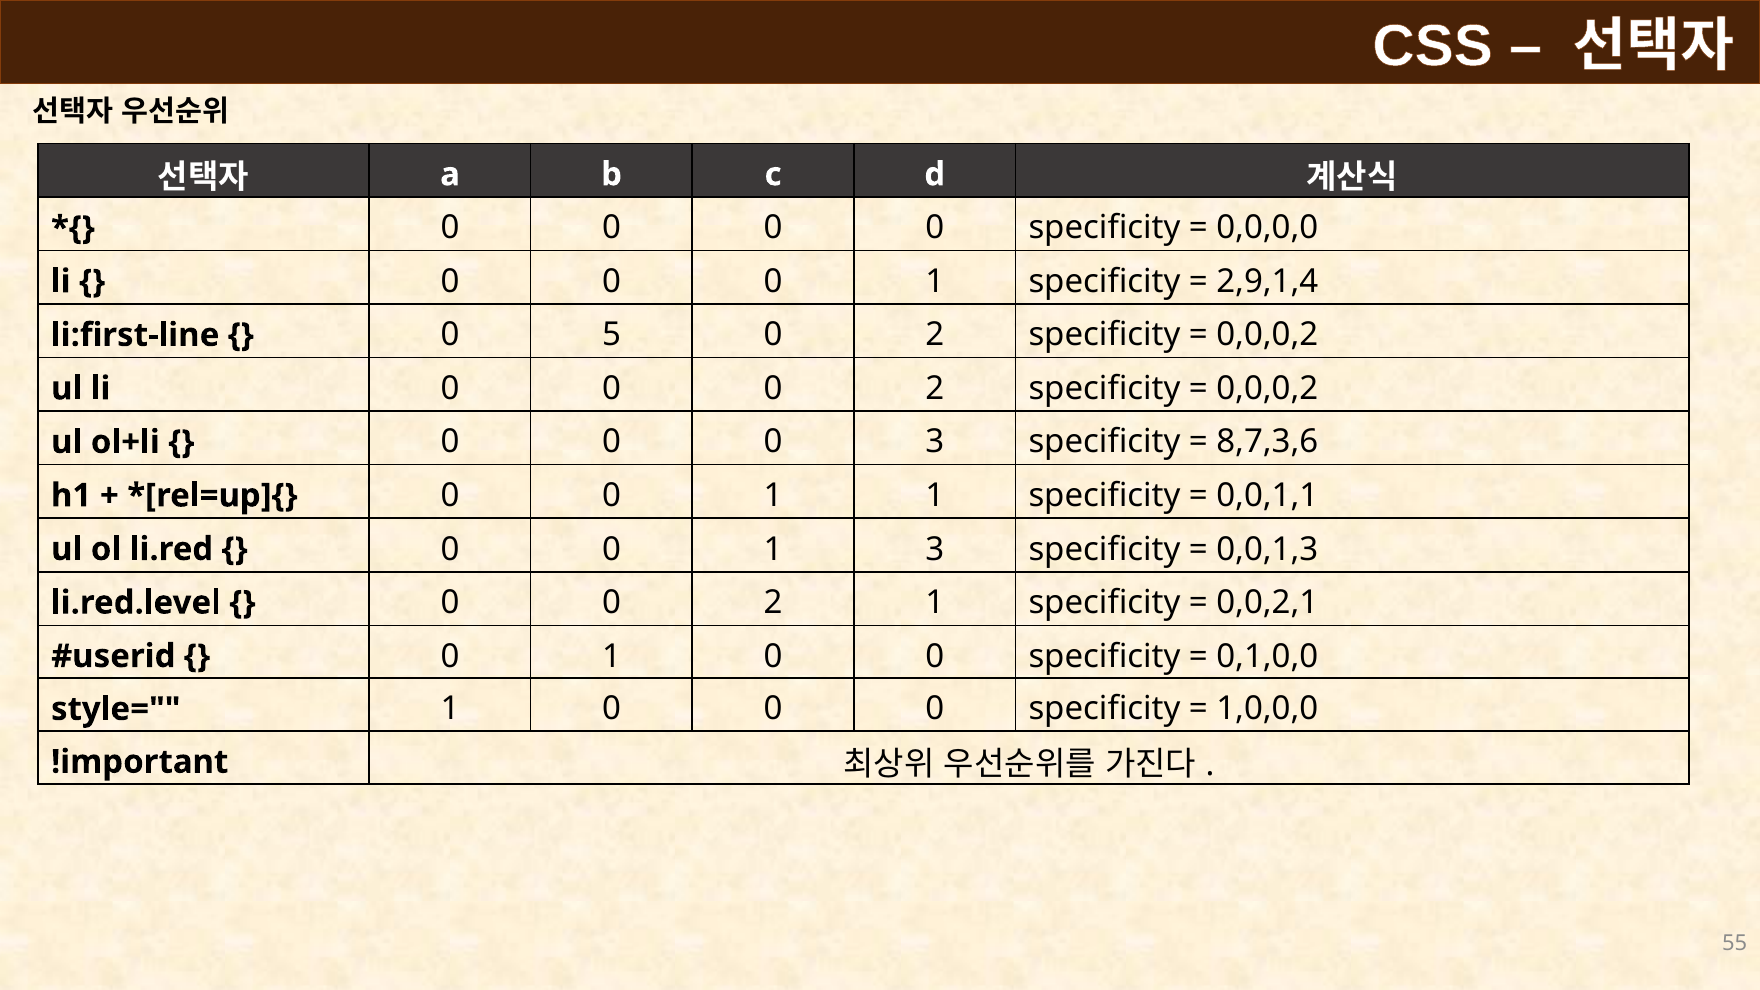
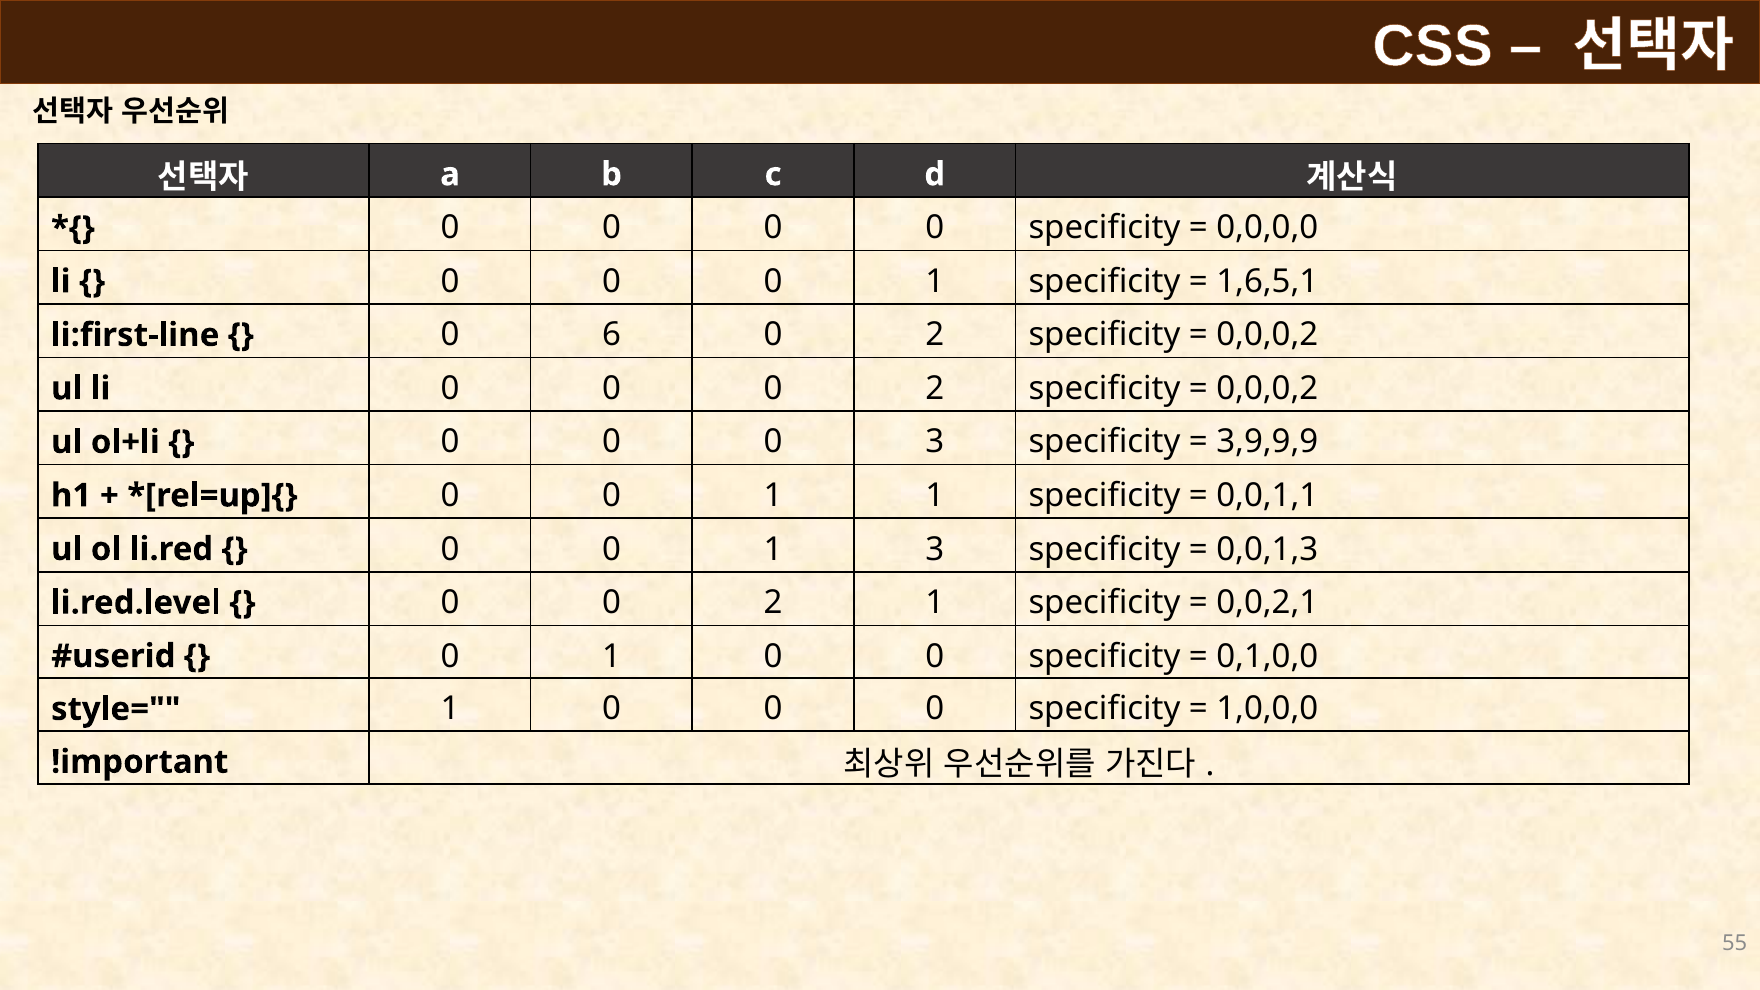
2,9,1,4: 2,9,1,4 -> 1,6,5,1 (1267, 281)
5: 5 -> 6 (612, 335)
8,7,3,6: 8,7,3,6 -> 3,9,9,9 (1267, 442)
